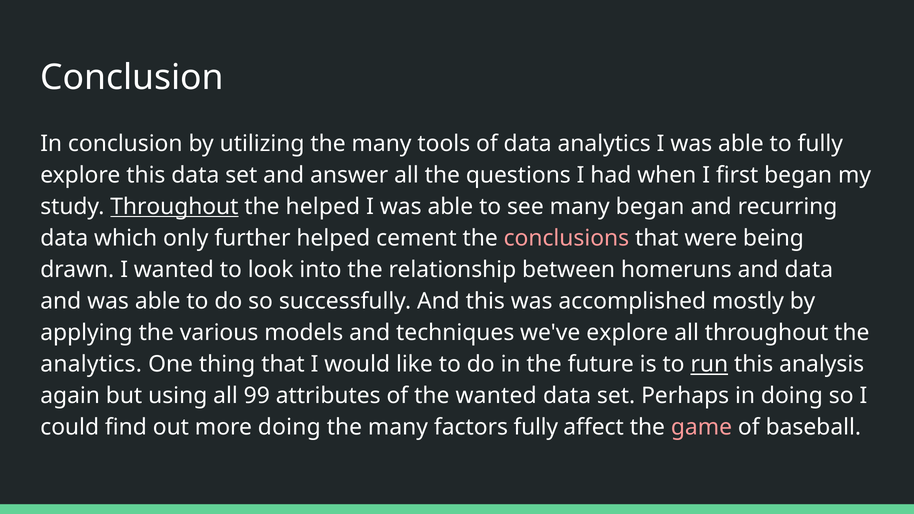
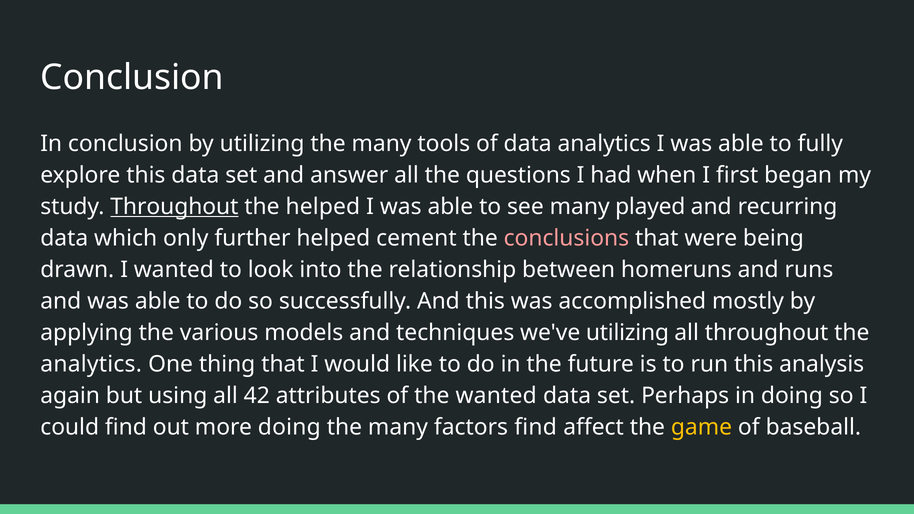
many began: began -> played (650, 207)
and data: data -> runs (809, 270)
we've explore: explore -> utilizing (627, 333)
run underline: present -> none (709, 364)
99: 99 -> 42 (257, 396)
factors fully: fully -> find (536, 427)
game colour: pink -> yellow (701, 427)
